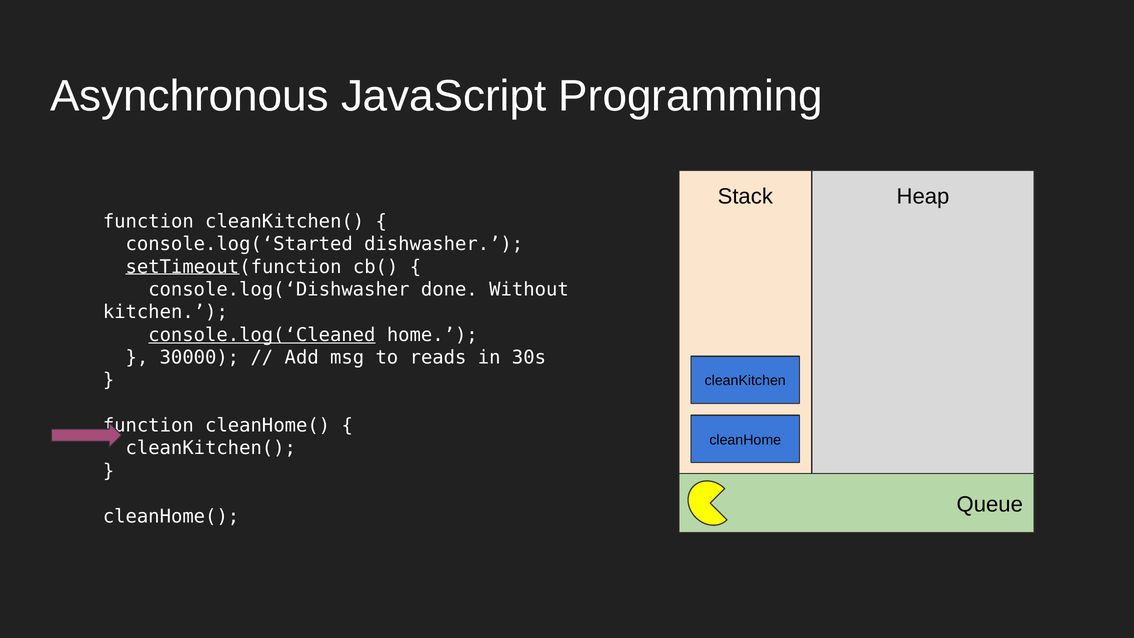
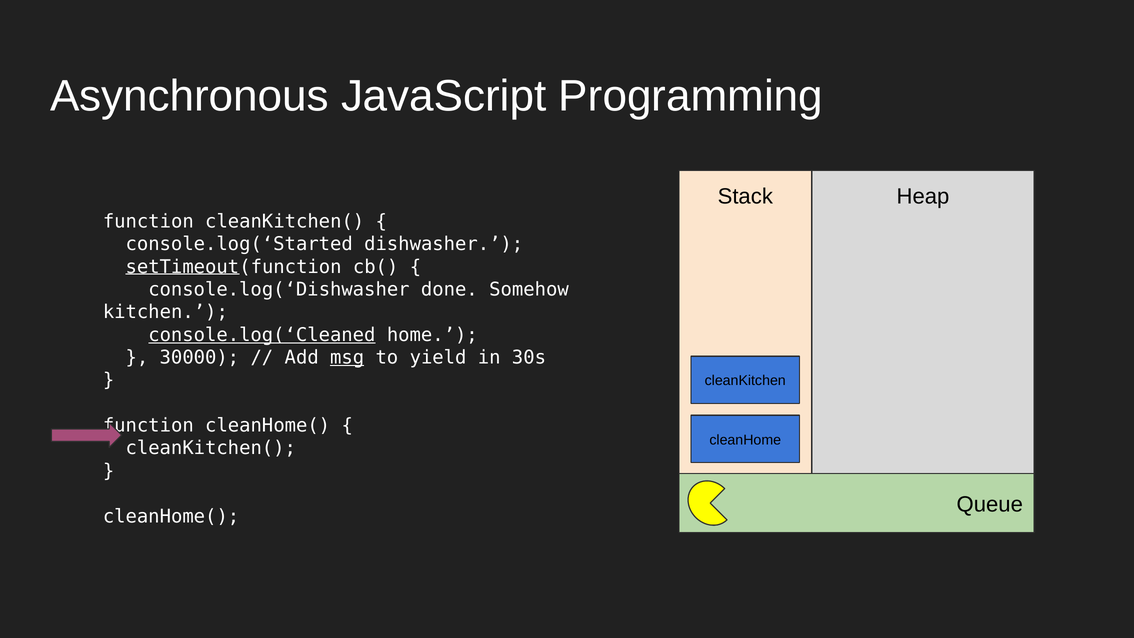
Without: Without -> Somehow (529, 289)
msg underline: none -> present (347, 357)
reads: reads -> yield (438, 357)
